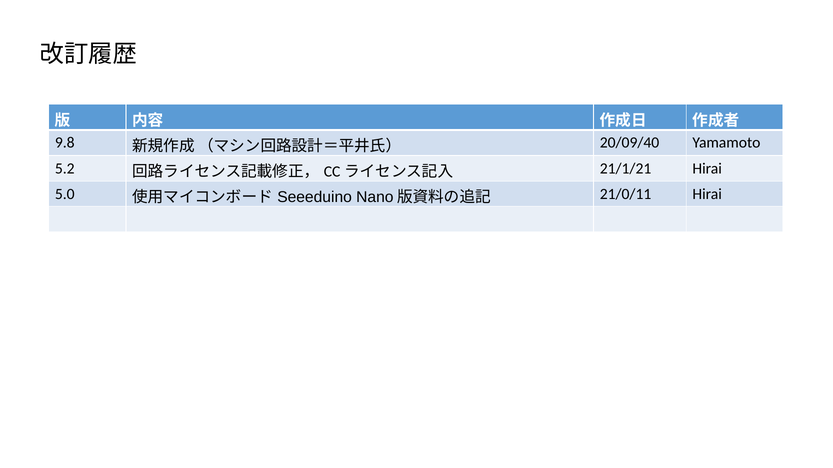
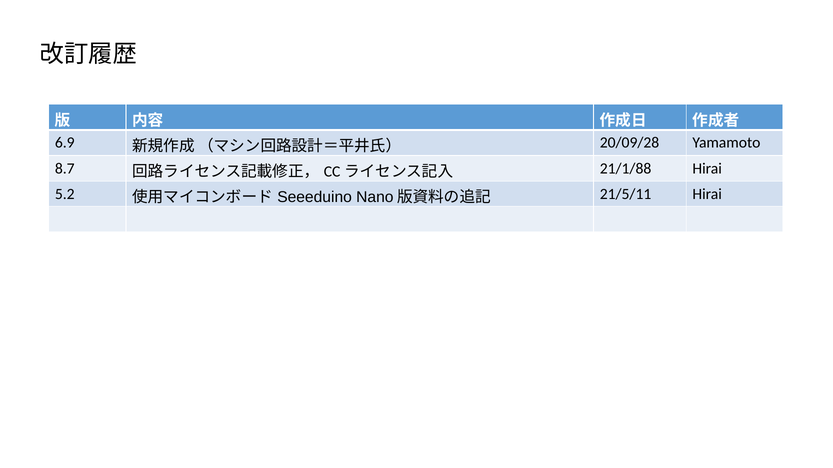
9.8: 9.8 -> 6.9 (65, 143)
20/09/40: 20/09/40 -> 20/09/28 (630, 143)
5.2: 5.2 -> 8.7 (65, 169)
21/1/21: 21/1/21 -> 21/1/88 (626, 169)
5.0: 5.0 -> 5.2 (65, 194)
21/0/11: 21/0/11 -> 21/5/11 (626, 194)
